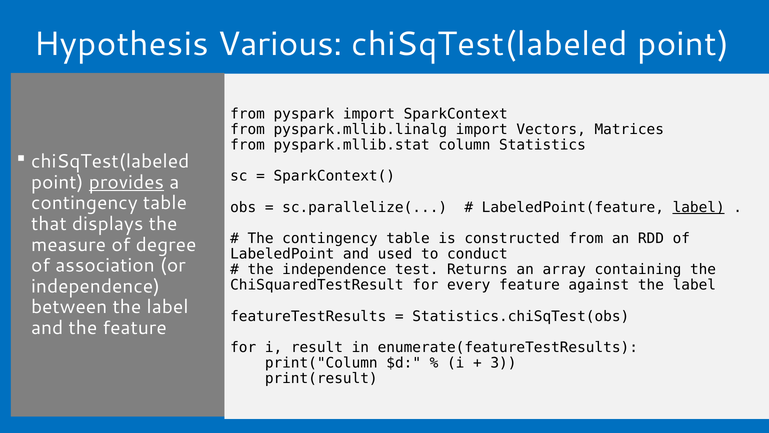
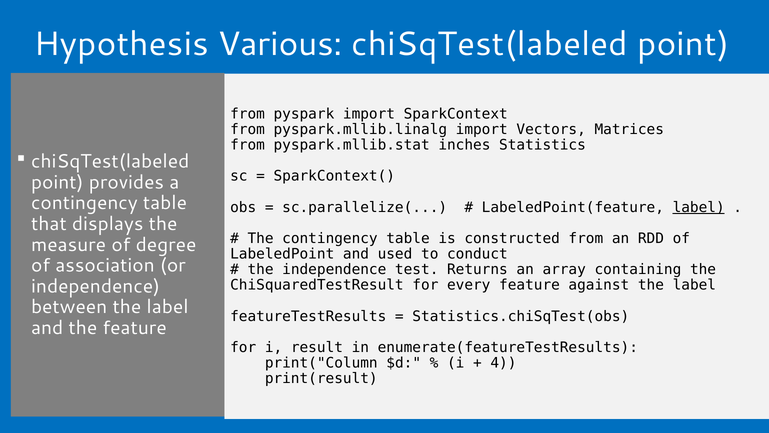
column: column -> inches (464, 145)
provides underline: present -> none (126, 182)
3: 3 -> 4 (503, 363)
